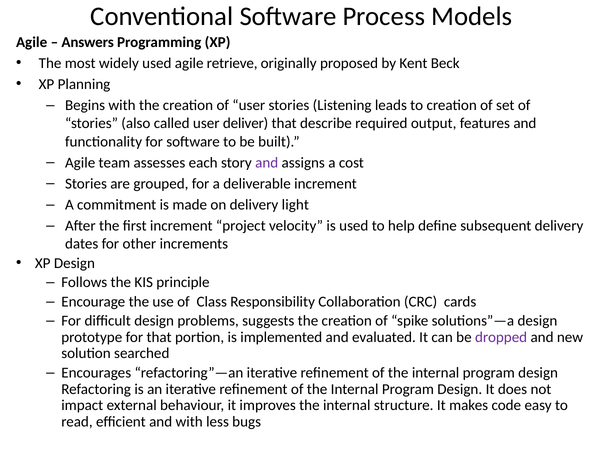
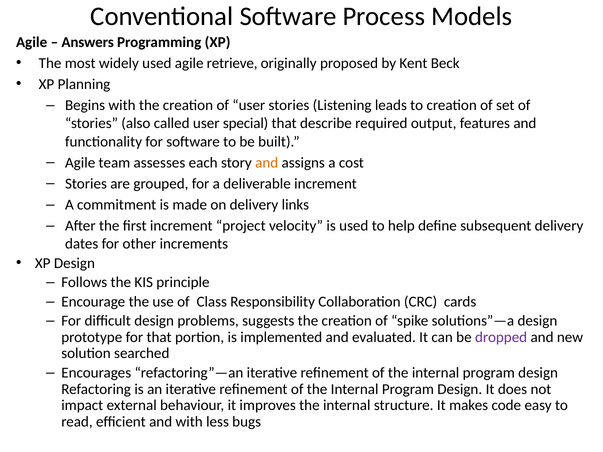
deliver: deliver -> special (246, 124)
and colour: purple -> orange (267, 163)
light: light -> links (295, 205)
